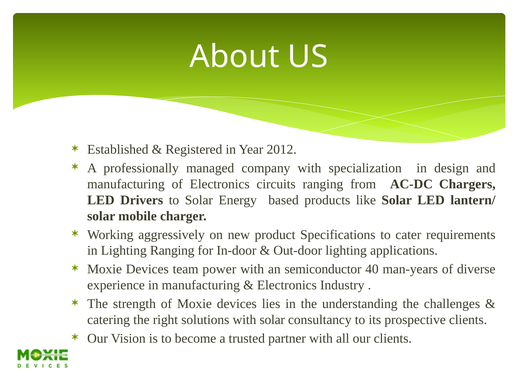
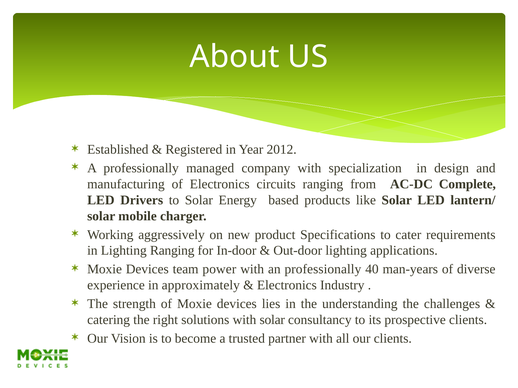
Chargers: Chargers -> Complete (467, 184)
an semiconductor: semiconductor -> professionally (323, 270)
in manufacturing: manufacturing -> approximately (201, 286)
